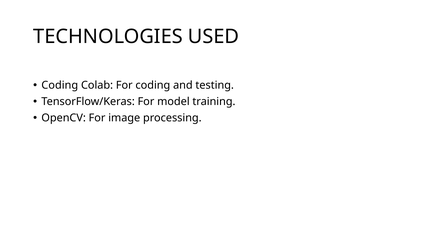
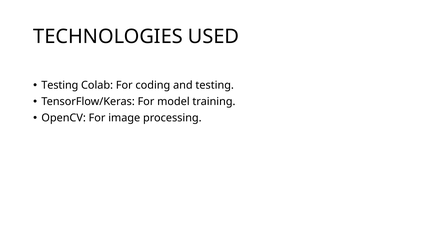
Coding: Coding -> Testing (60, 85)
